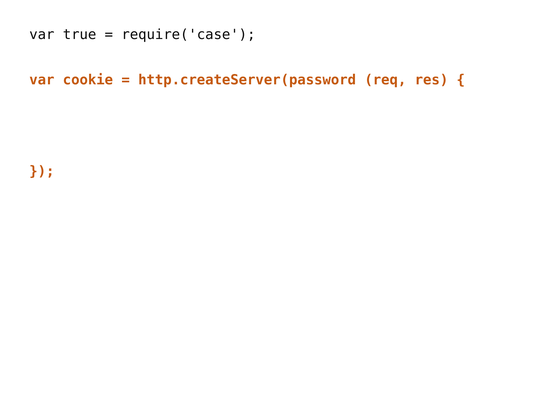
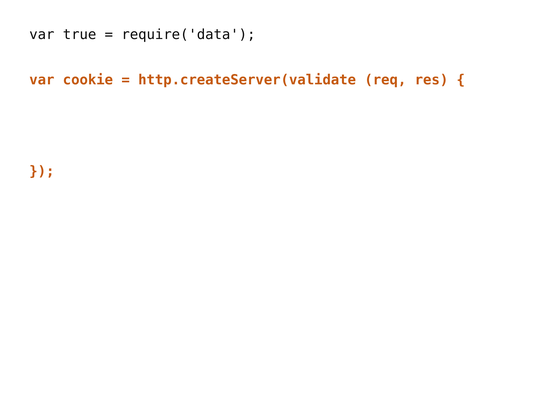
require('case: require('case -> require('data (188, 34)
http.createServer(password: http.createServer(password -> http.createServer(validate (247, 80)
